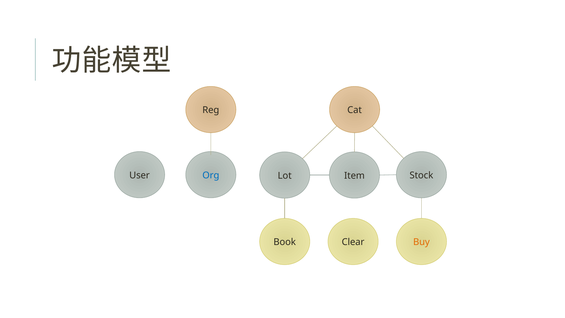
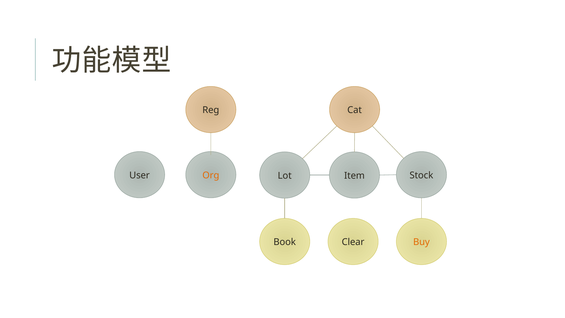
Org colour: blue -> orange (211, 175)
